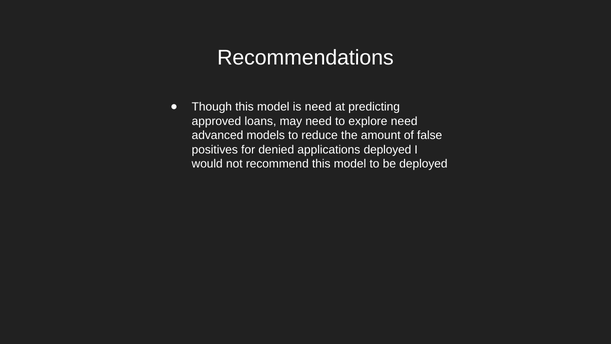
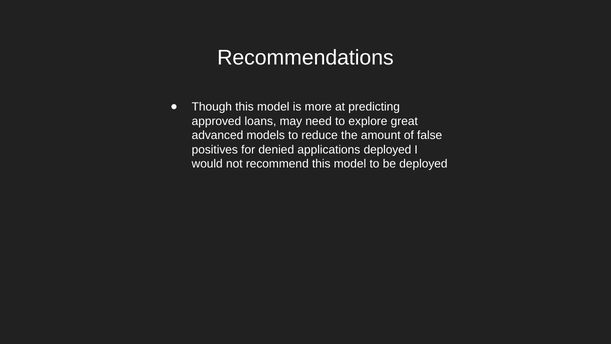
is need: need -> more (318, 107)
explore need: need -> great (404, 121)
